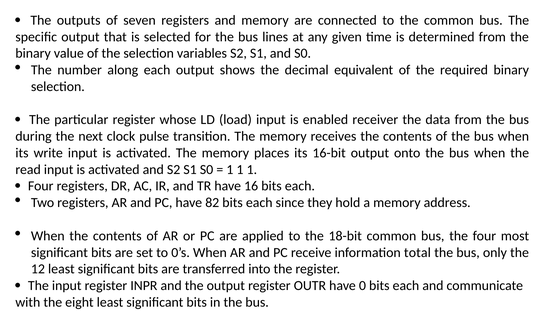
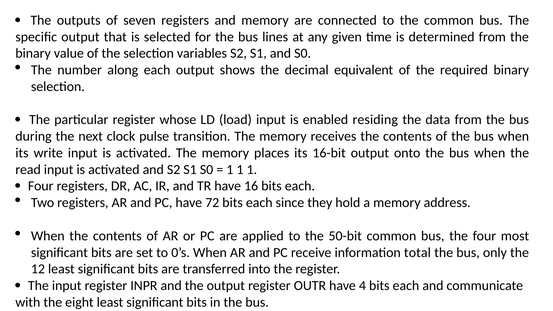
receiver: receiver -> residing (375, 120)
82: 82 -> 72 (212, 203)
18-bit: 18-bit -> 50-bit (345, 236)
0: 0 -> 4 (362, 286)
